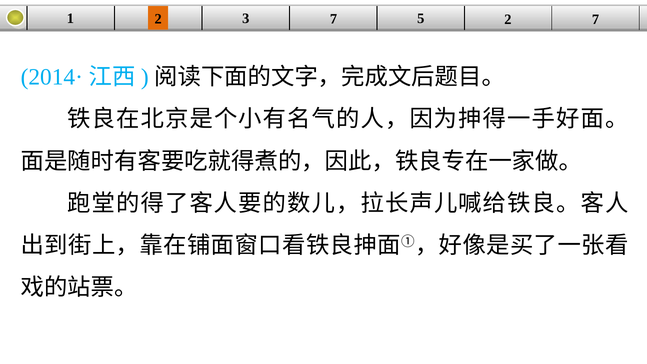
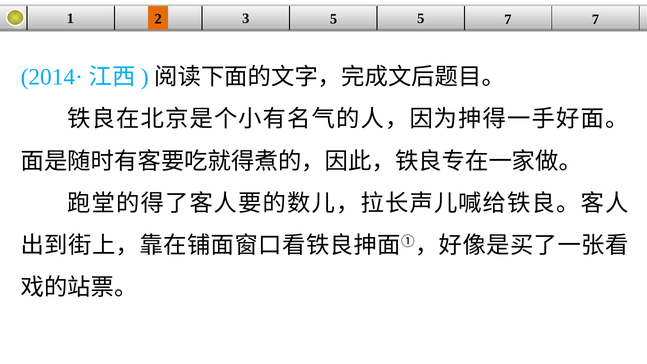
3 7: 7 -> 5 (334, 19)
5 2: 2 -> 7 (508, 19)
